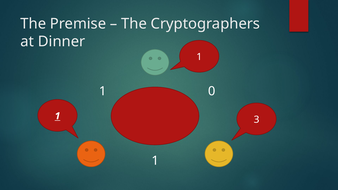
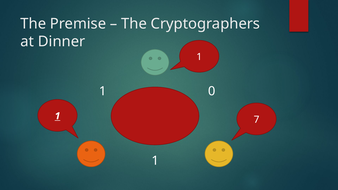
3: 3 -> 7 (257, 120)
